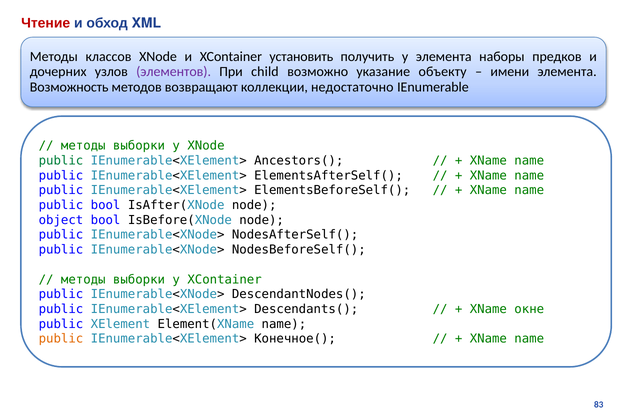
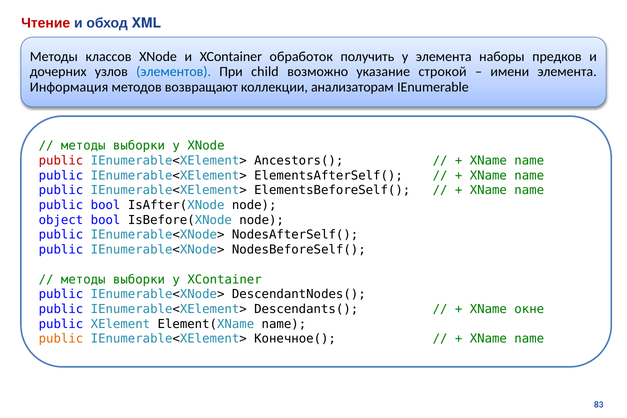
установить: установить -> обработок (301, 57)
элементов colour: purple -> blue (174, 72)
объекту: объекту -> строкой (443, 72)
Возможность: Возможность -> Информация (69, 87)
недостаточно: недостаточно -> анализаторам (352, 87)
public colour: green -> red (61, 161)
